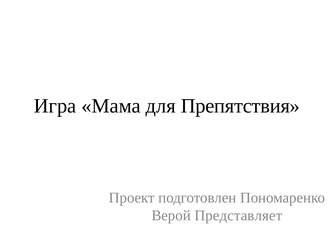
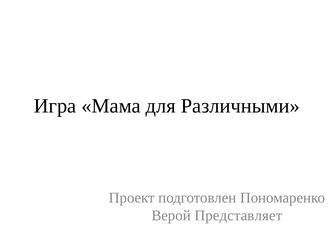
Препятствия: Препятствия -> Различными (240, 106)
